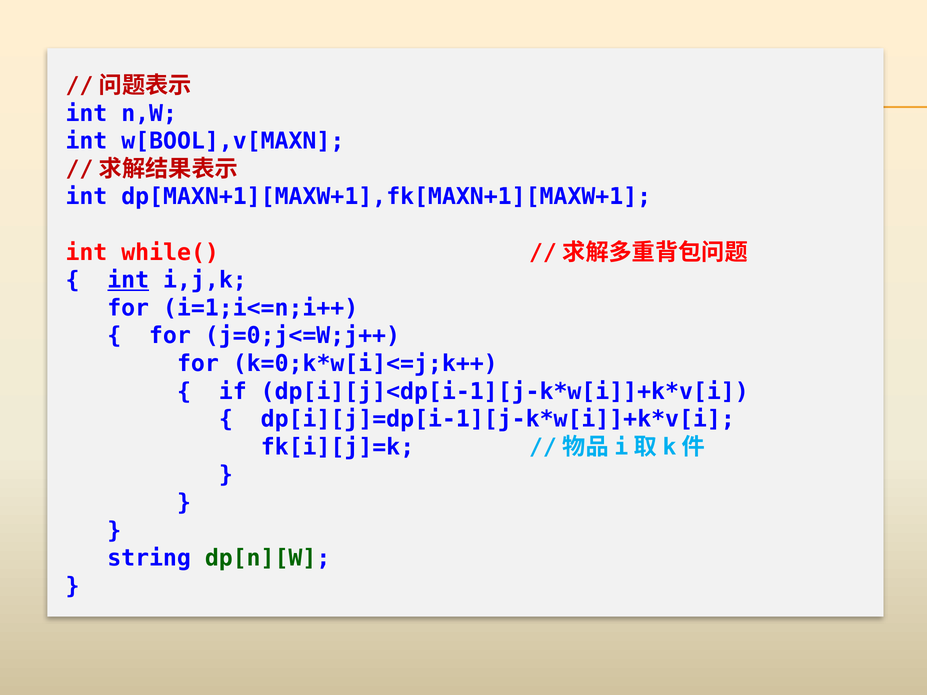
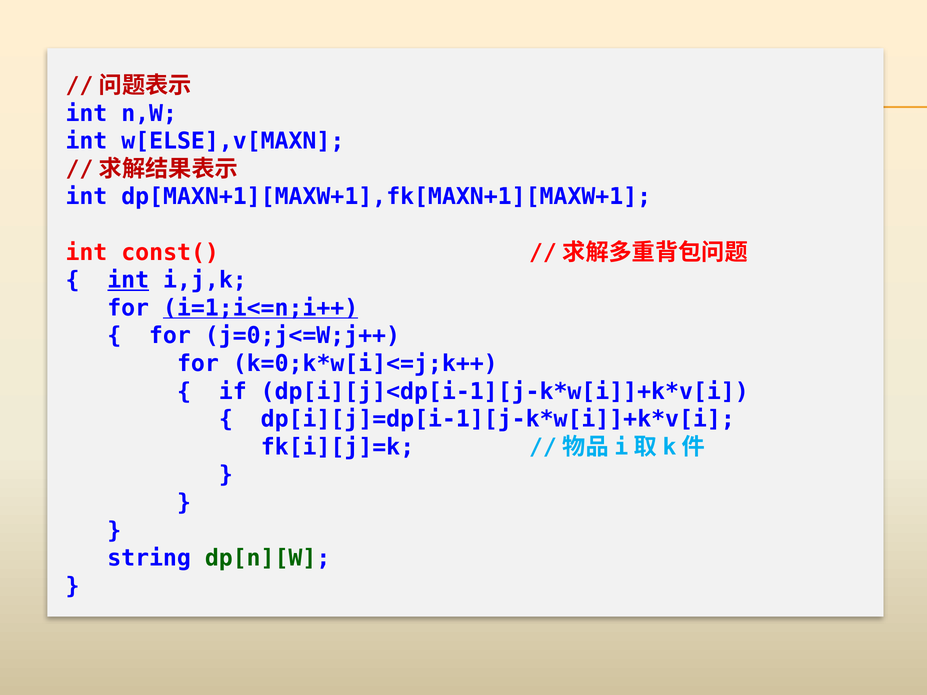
w[BOOL],v[MAXN: w[BOOL],v[MAXN -> w[ELSE],v[MAXN (233, 141)
while(: while( -> const( (170, 253)
i=1;i<=n;i++ underline: none -> present (261, 308)
